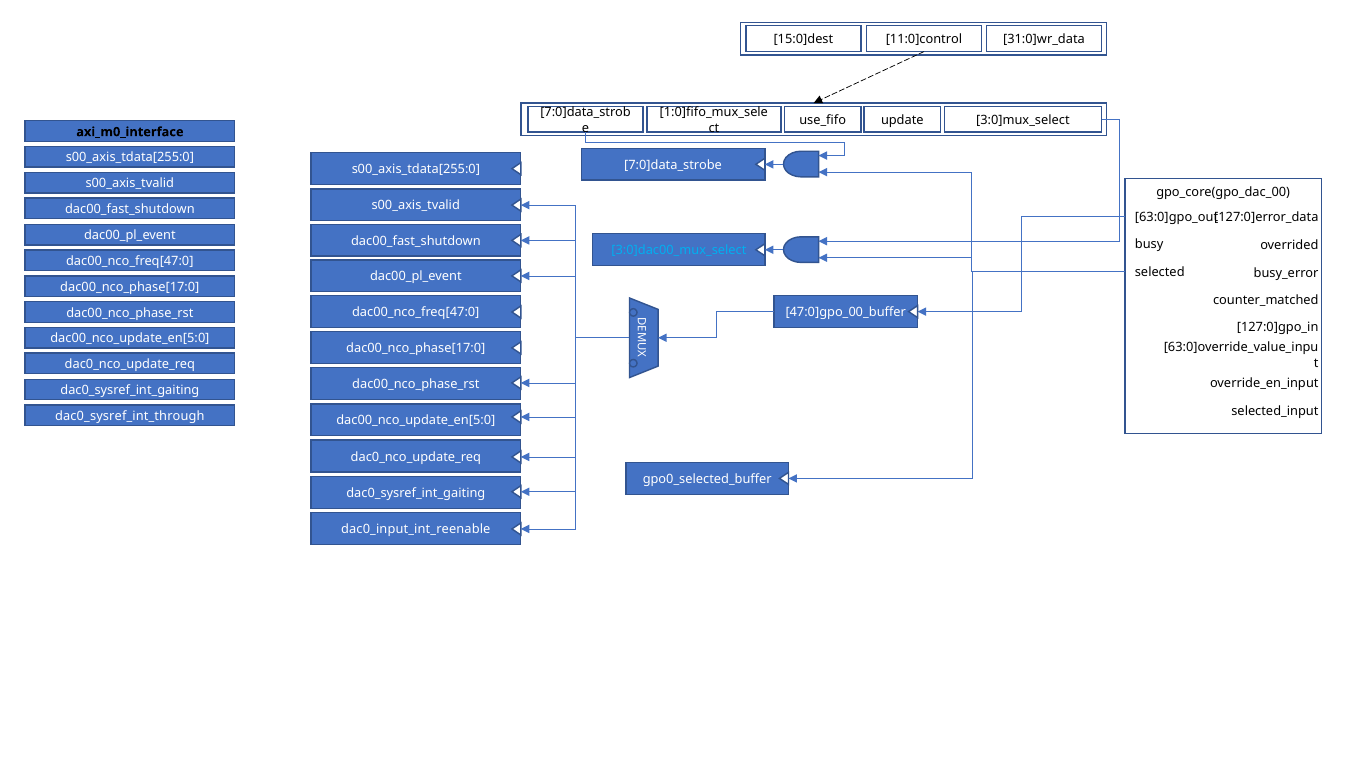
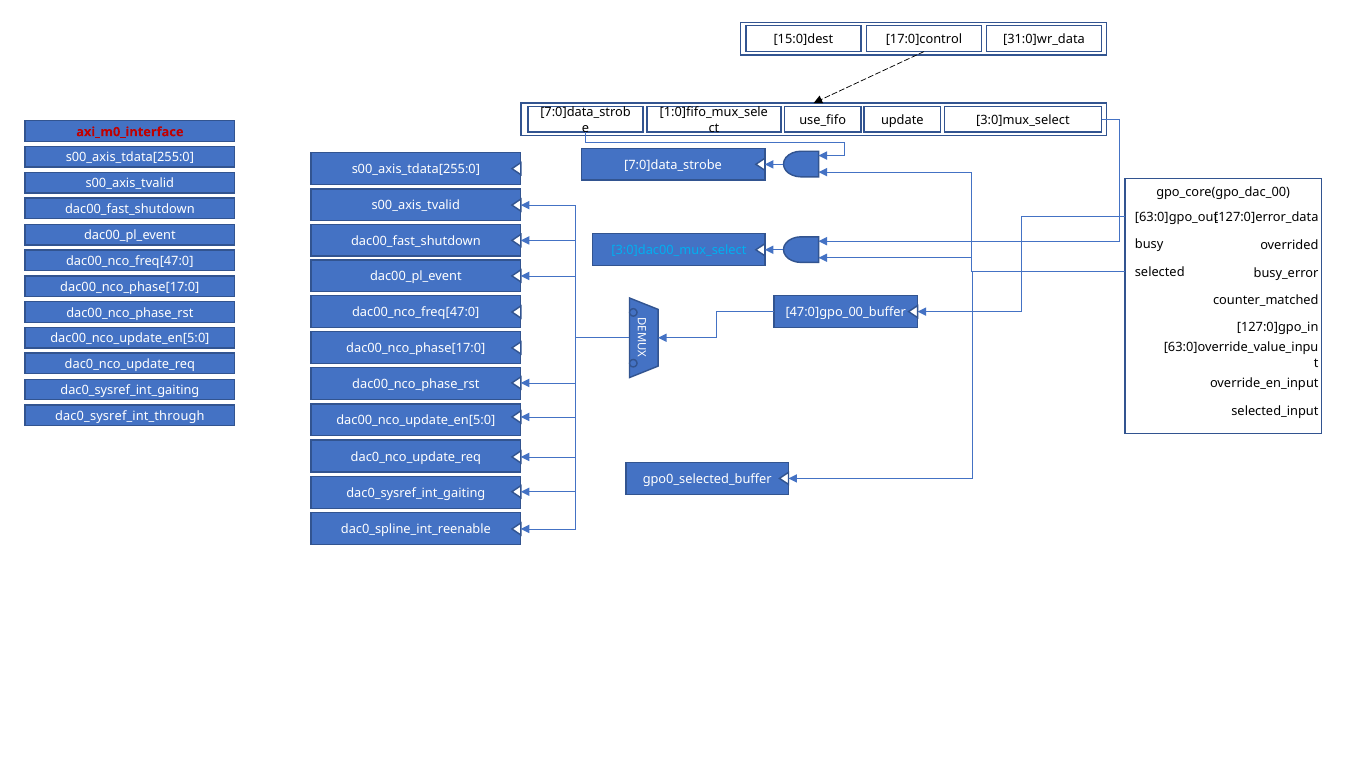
11:0]control: 11:0]control -> 17:0]control (924, 40)
axi_m0_interface colour: black -> red (130, 132)
dac0_input_int_reenable: dac0_input_int_reenable -> dac0_spline_int_reenable (416, 529)
